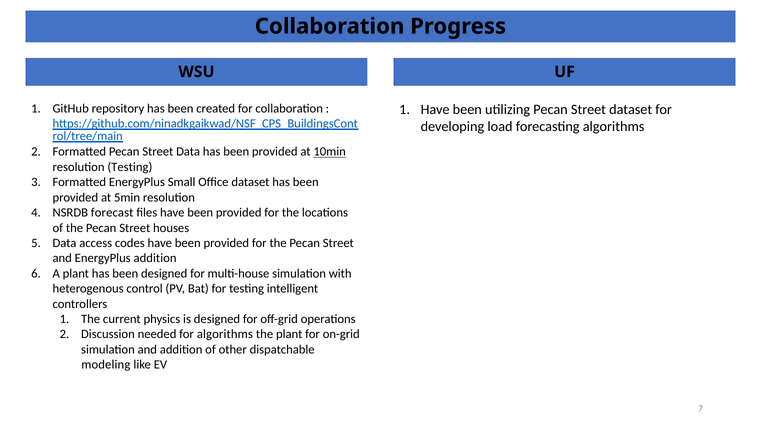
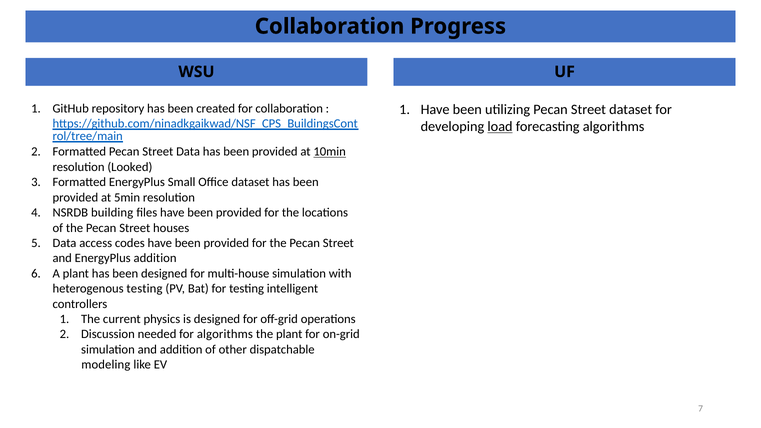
load underline: none -> present (500, 127)
resolution Testing: Testing -> Looked (130, 167)
forecast: forecast -> building (112, 213)
heterogenous control: control -> testing (144, 289)
